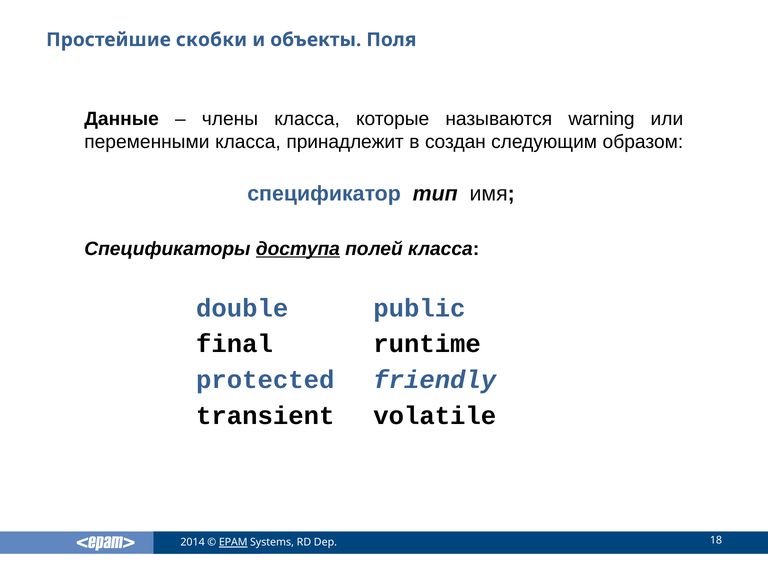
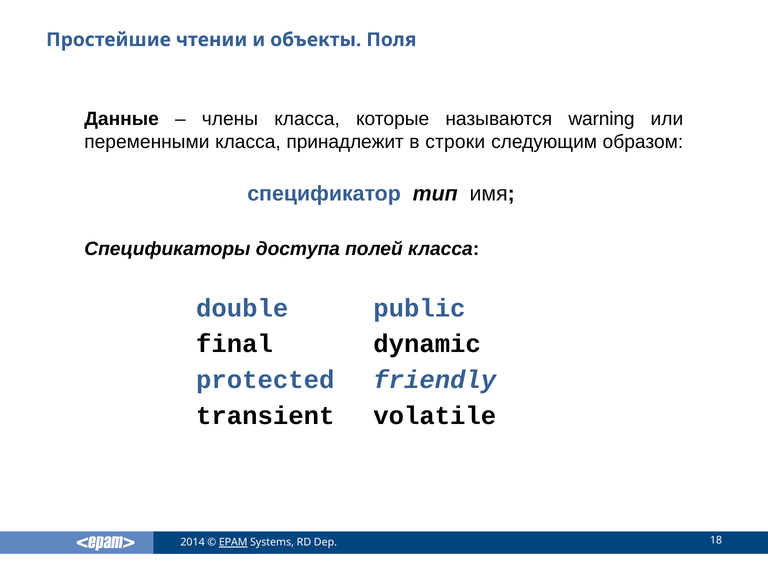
скобки: скобки -> чтении (212, 40)
создан: создан -> строки (455, 142)
доступа underline: present -> none (298, 249)
runtime: runtime -> dynamic (427, 344)
